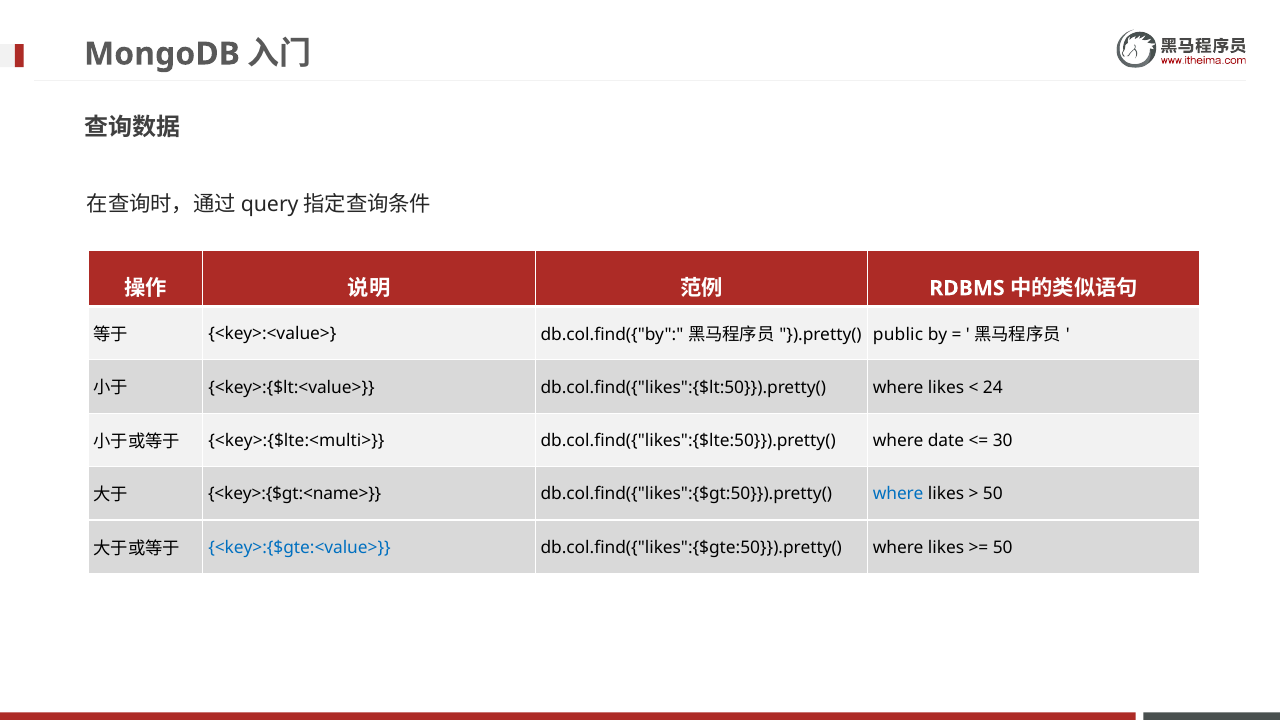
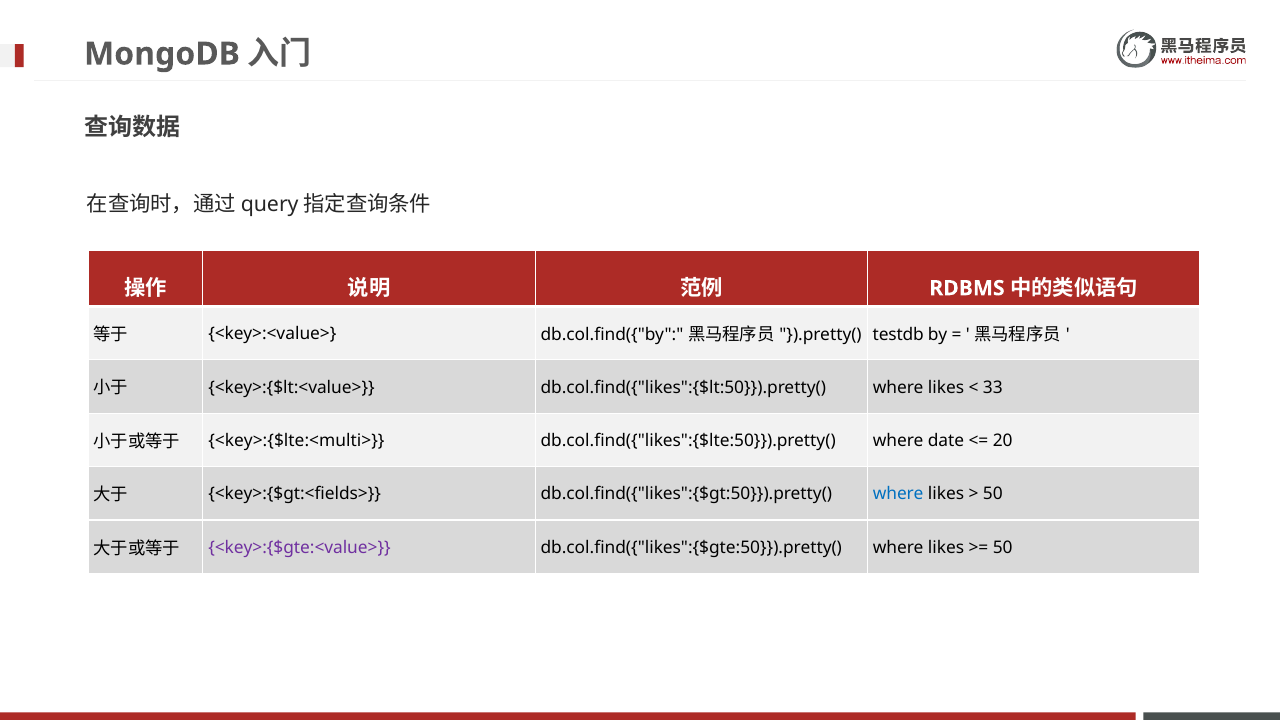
public: public -> testdb (898, 335)
24: 24 -> 33 (993, 387)
30: 30 -> 20 (1003, 441)
<key>:{$gt:<name>: <key>:{$gt:<name> -> <key>:{$gt:<fields> (295, 494)
<key>:{$gte:<value> colour: blue -> purple (299, 548)
